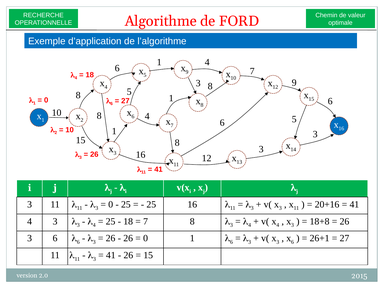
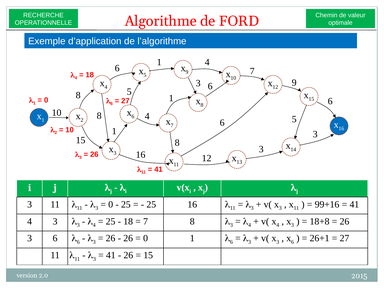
8: 8 -> 6 (210, 86)
20+16: 20+16 -> 99+16 (327, 204)
